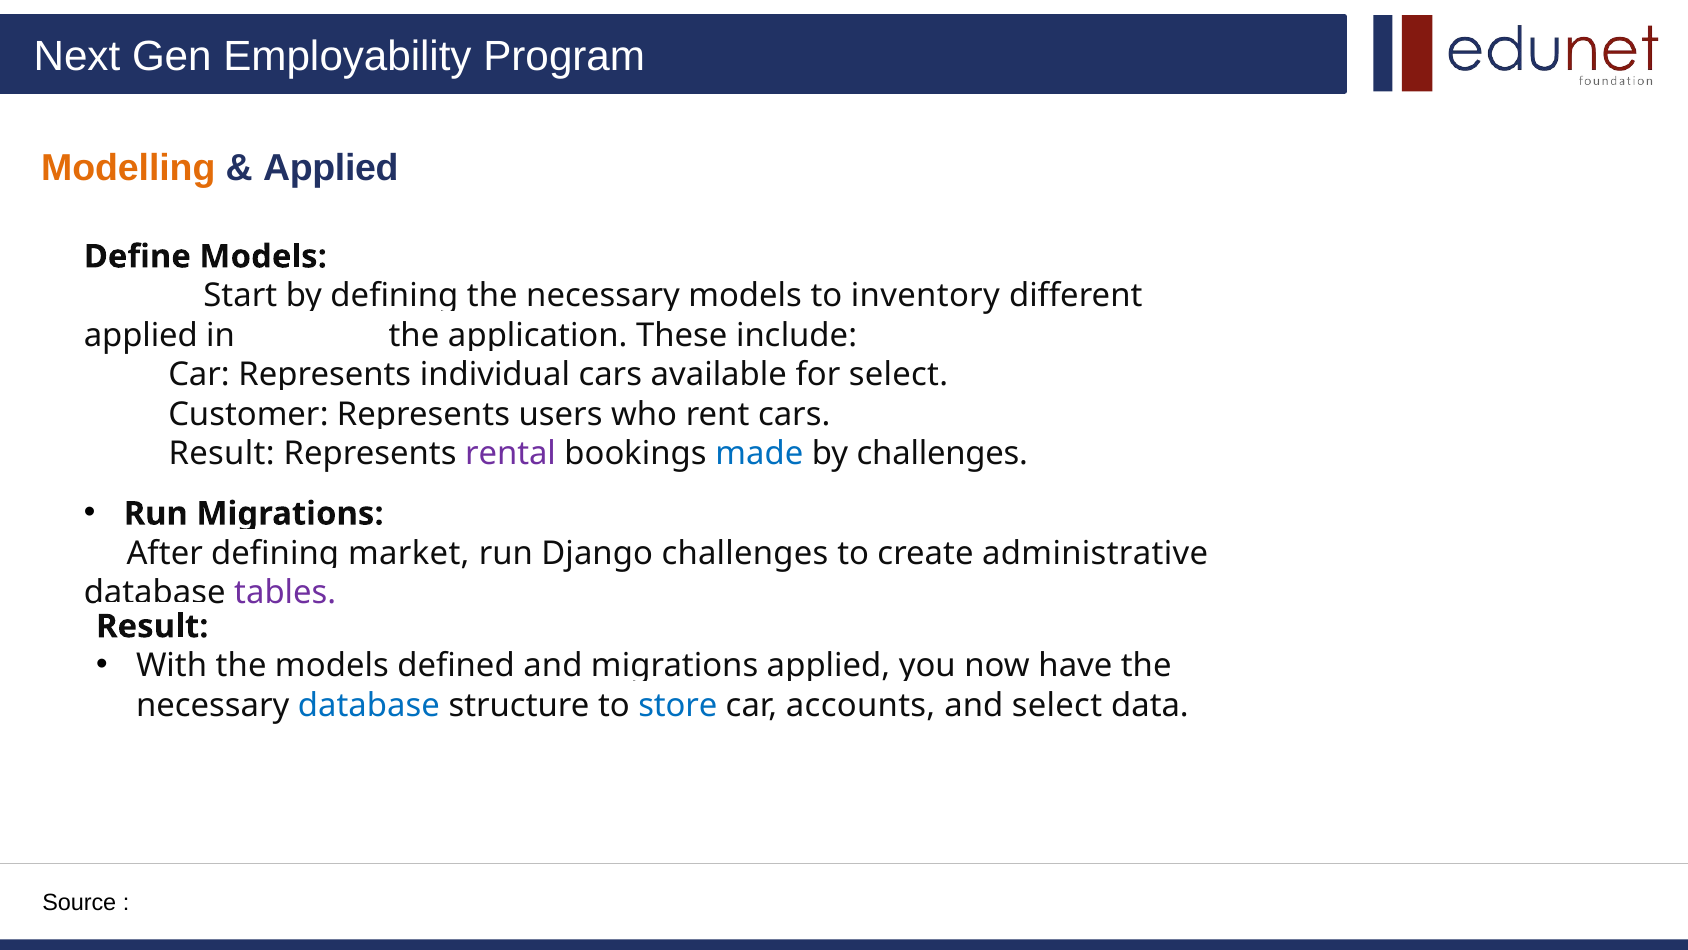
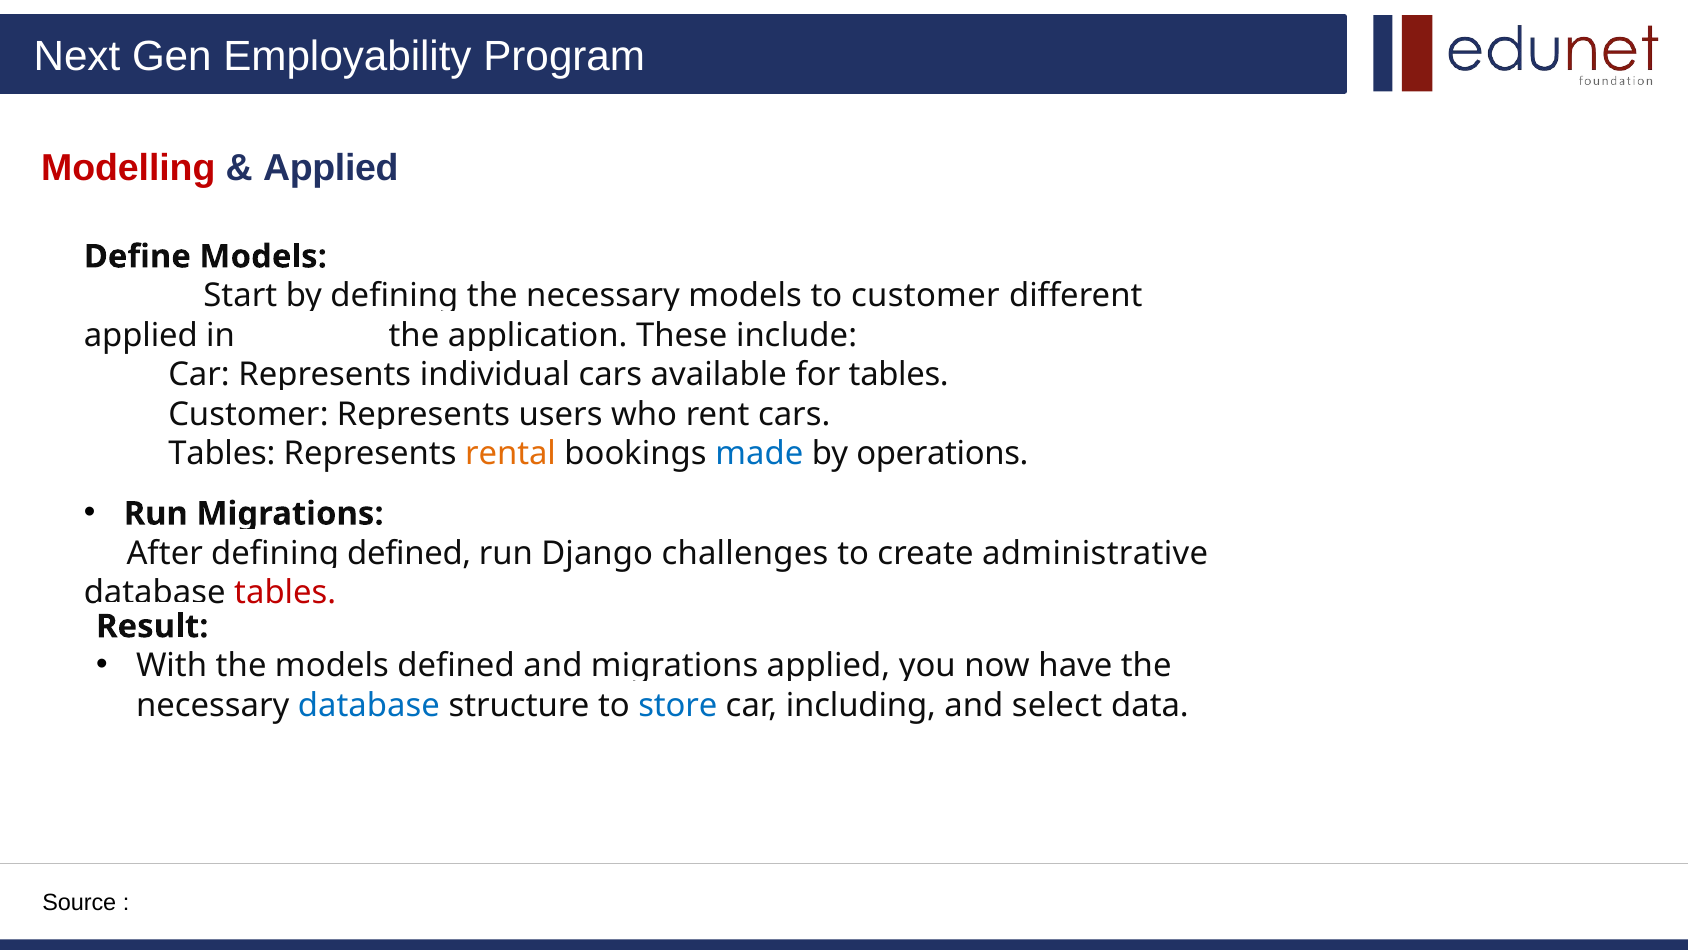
Modelling colour: orange -> red (128, 168)
inventory: inventory -> customer (925, 296)
select: select -> tables (899, 375)
Result: Result -> Tables (222, 454)
rental colour: purple -> orange (510, 454)
by challenges: challenges -> operations (942, 454)
market: market -> defined (409, 553)
tables colour: purple -> red (285, 592)
accounts: accounts -> including (861, 705)
